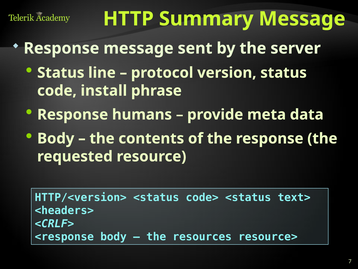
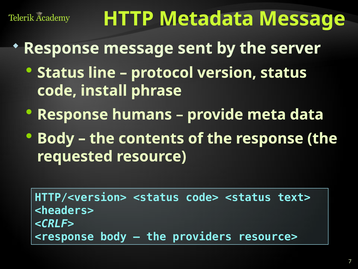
Summary: Summary -> Metadata (206, 19)
resources: resources -> providers (202, 236)
